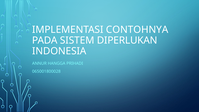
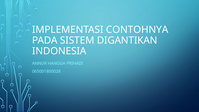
DIPERLUKAN: DIPERLUKAN -> DIGANTIKAN (127, 40)
